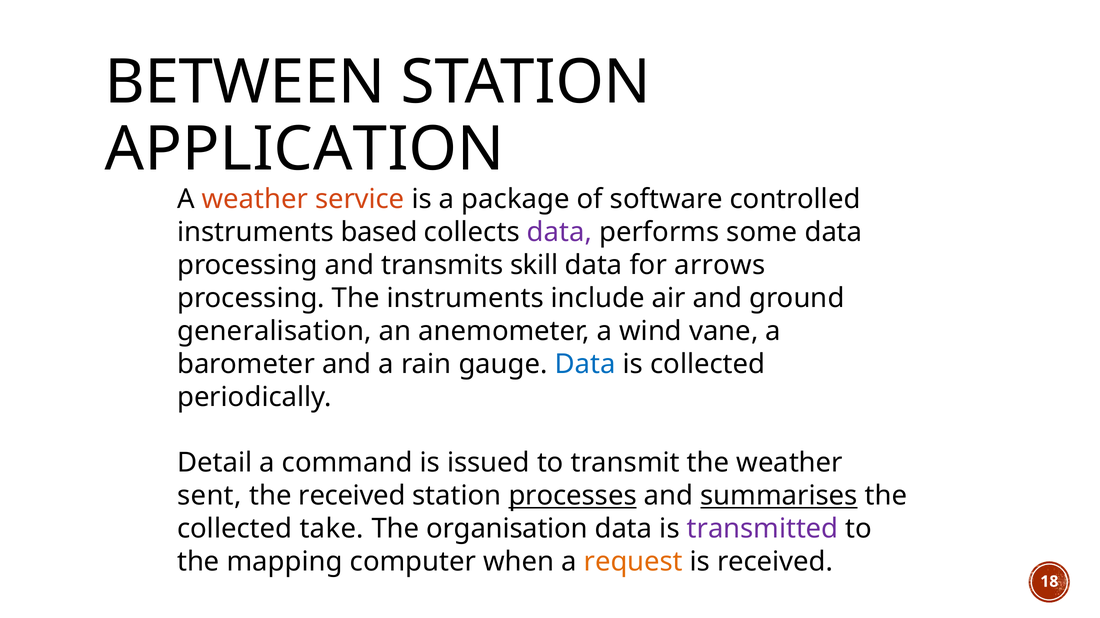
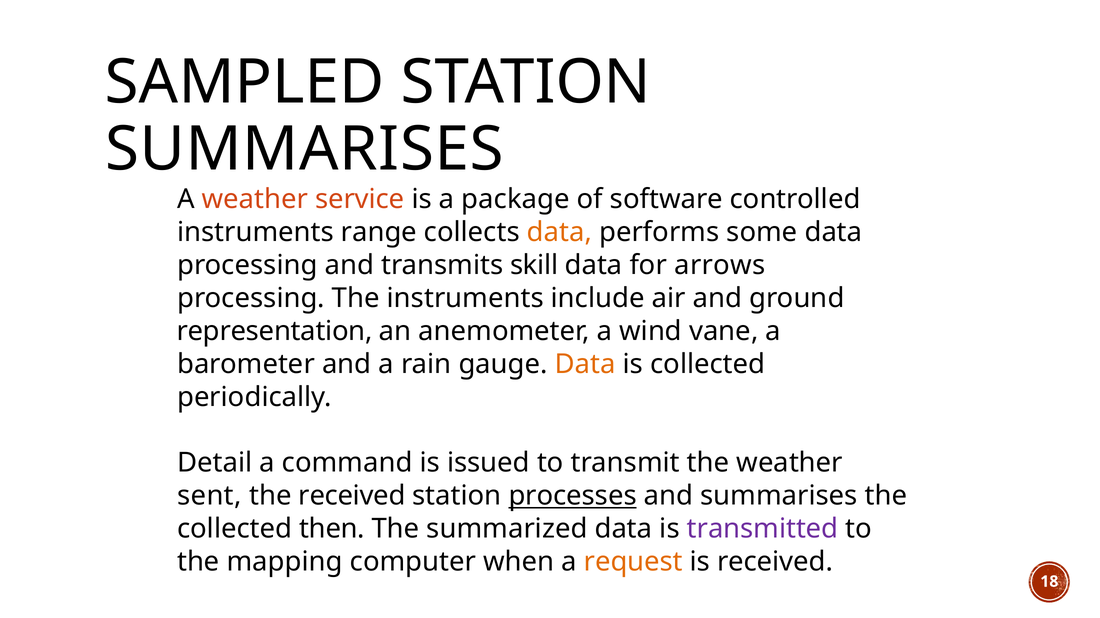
BETWEEN: BETWEEN -> SAMPLED (245, 83)
APPLICATION: APPLICATION -> SUMMARISES (304, 149)
based: based -> range (379, 232)
data colour: purple -> orange (559, 232)
generalisation: generalisation -> representation (275, 331)
Data colour: blue -> orange (585, 364)
summarises underline: present -> none (779, 496)
take: take -> then (332, 529)
organisation: organisation -> summarized (507, 529)
